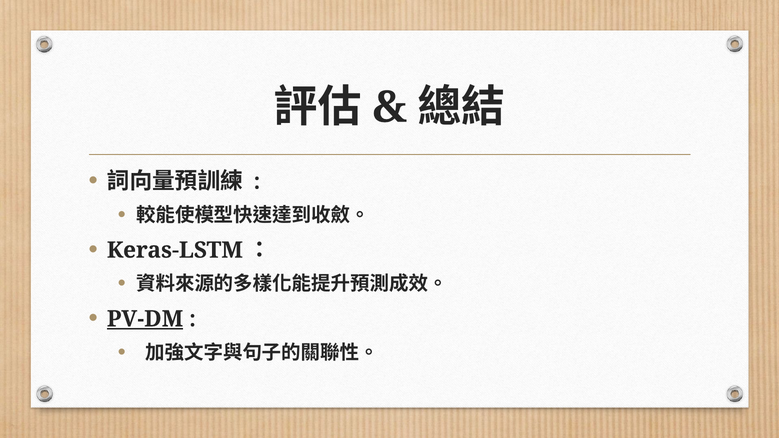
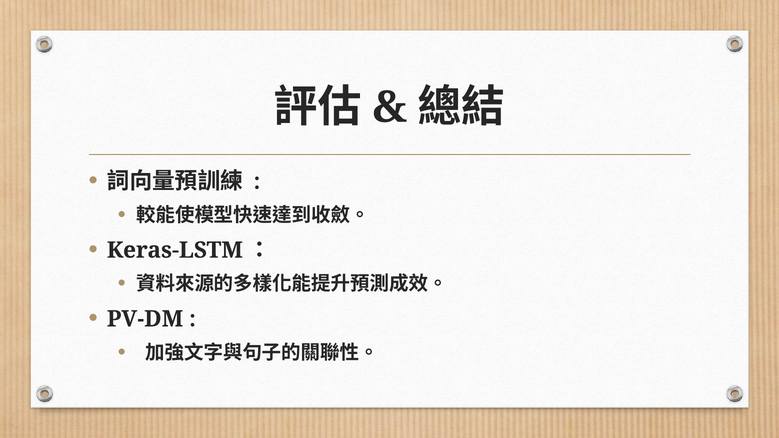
PV-DM underline: present -> none (145, 319)
